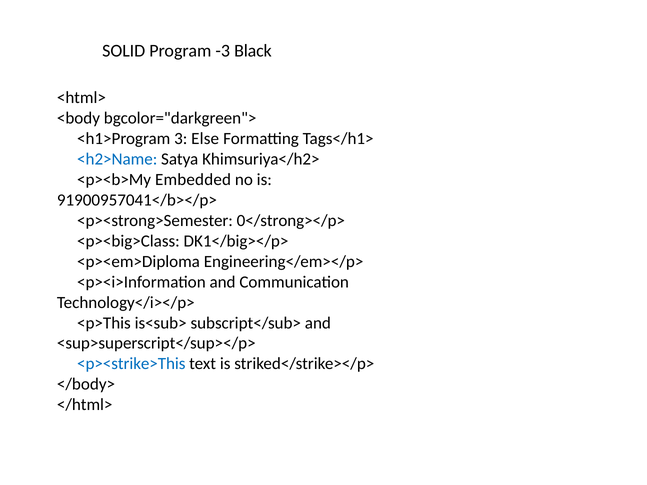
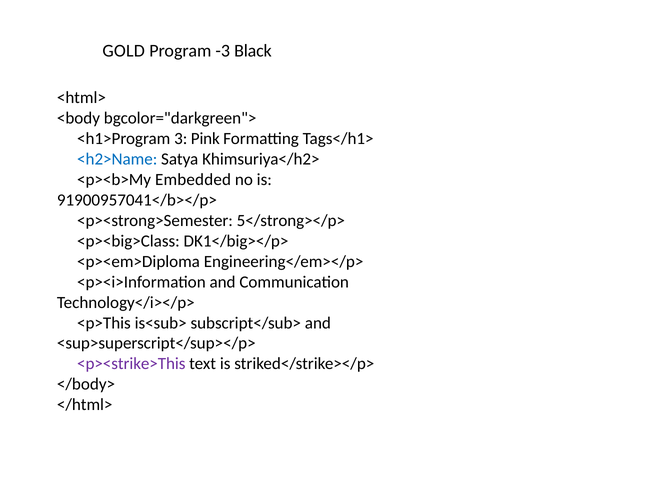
SOLID: SOLID -> GOLD (124, 51)
Else: Else -> Pink (205, 139)
0</strong></p>: 0</strong></p> -> 5</strong></p> (291, 221)
<p><strike>This colour: blue -> purple (131, 364)
